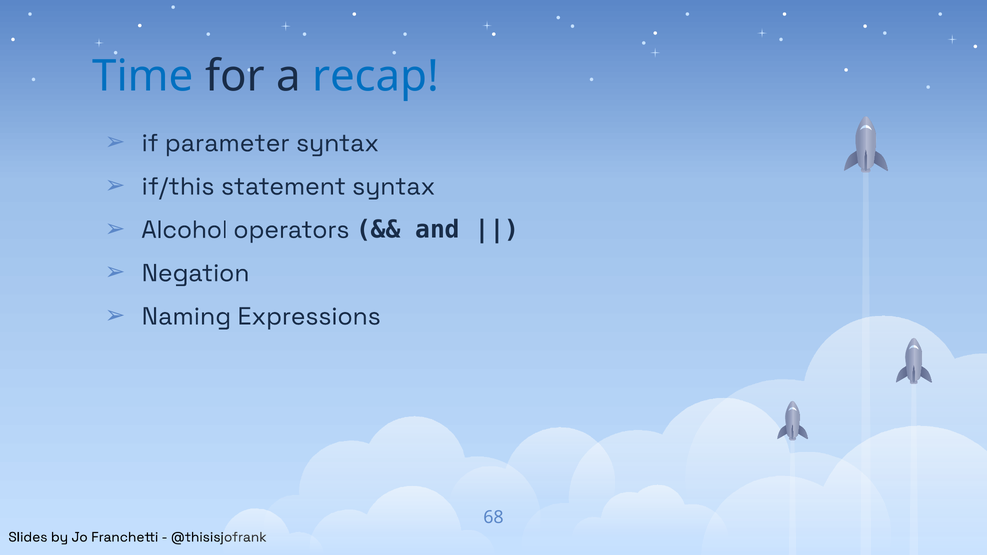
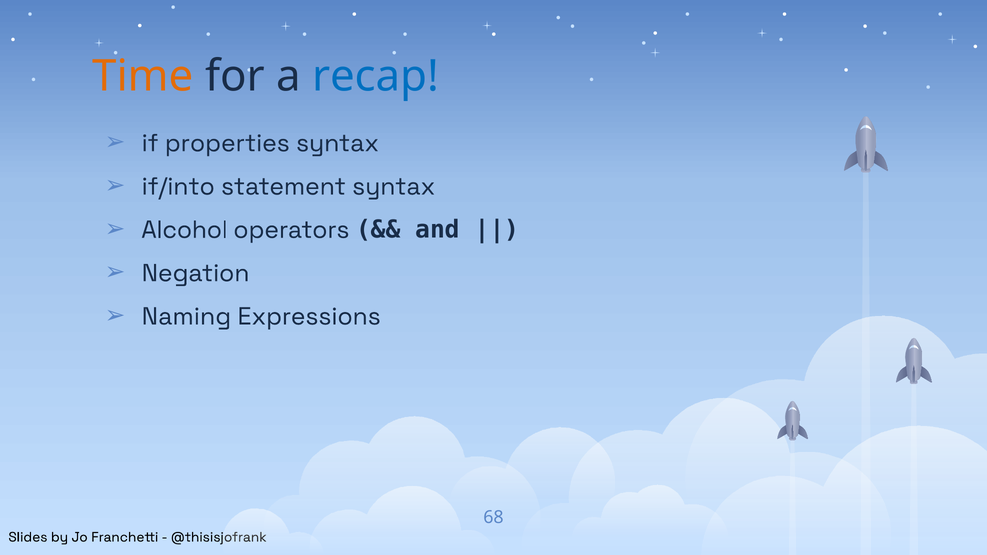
Time colour: blue -> orange (143, 76)
parameter: parameter -> properties (227, 143)
if/this: if/this -> if/into (178, 186)
